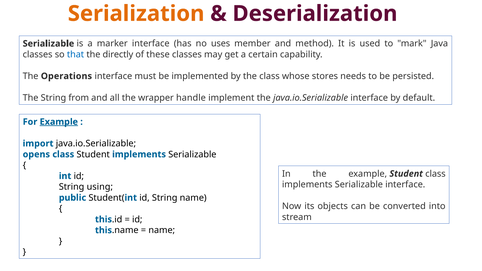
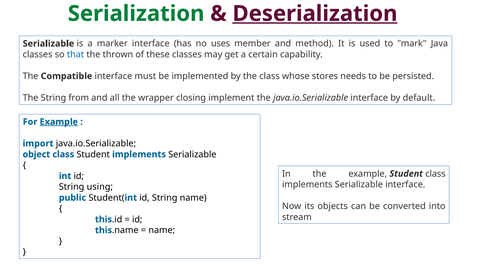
Serialization colour: orange -> green (136, 14)
Deserialization underline: none -> present (315, 14)
directly: directly -> thrown (118, 54)
Operations: Operations -> Compatible (66, 76)
handle: handle -> closing (191, 98)
opens: opens -> object (36, 154)
